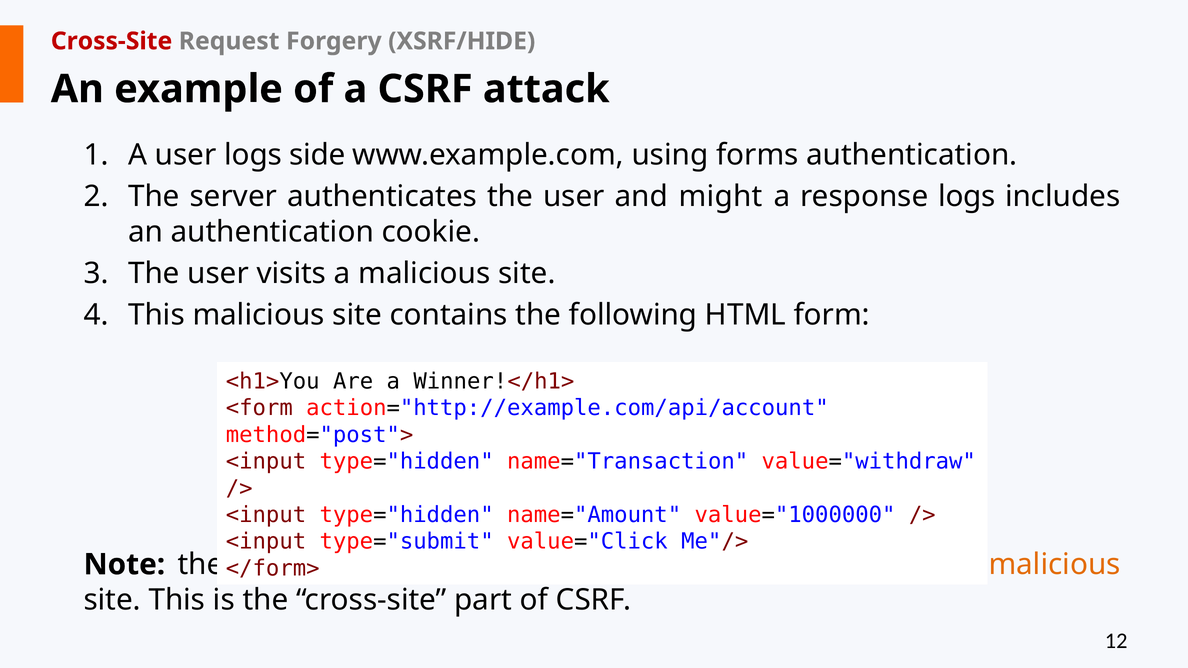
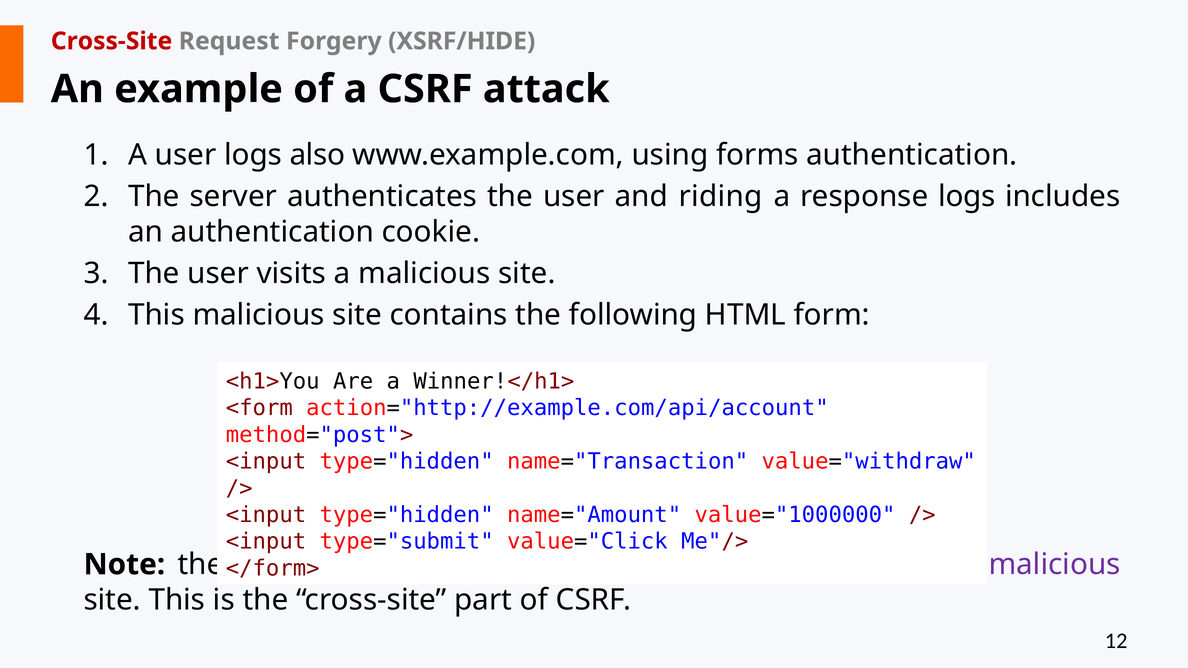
side: side -> also (317, 155)
might: might -> riding (721, 196)
malicious colour: orange -> purple (1055, 565)
